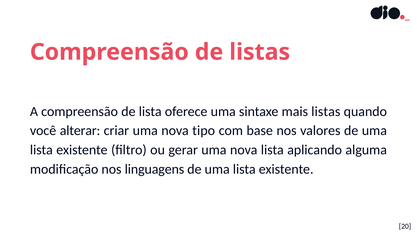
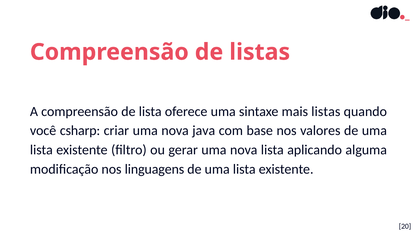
alterar: alterar -> csharp (80, 130)
tipo: tipo -> java (204, 130)
